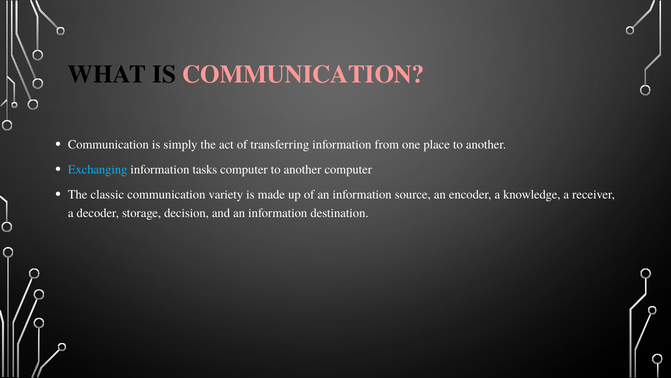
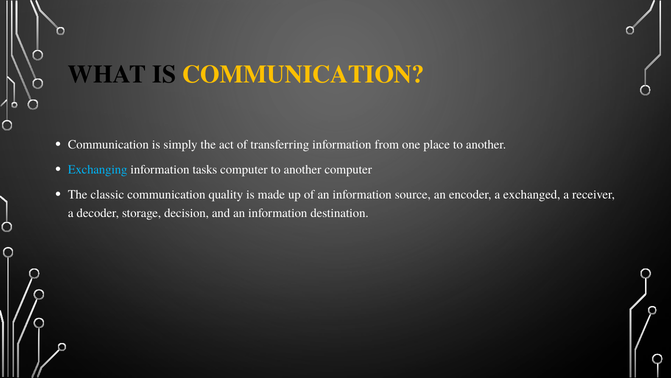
COMMUNICATION colour: pink -> yellow (303, 75)
variety: variety -> quality (226, 194)
knowledge: knowledge -> exchanged (532, 194)
